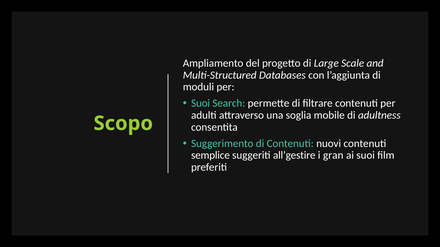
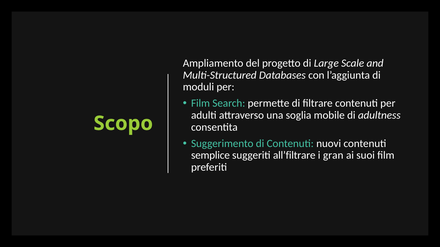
Suoi: Suoi -> Film (201, 104)
all’gestire: all’gestire -> all’filtrare (294, 156)
